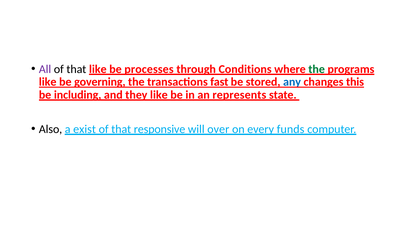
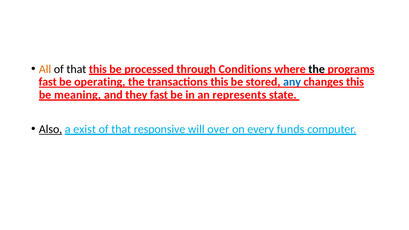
All colour: purple -> orange (45, 69)
that like: like -> this (98, 69)
processes: processes -> processed (149, 69)
the colour: green -> black (317, 69)
like: like -> fast (48, 82)
governing: governing -> operating (100, 82)
transactions fast: fast -> this (219, 82)
including: including -> meaning (78, 95)
they like: like -> fast (159, 95)
Also underline: none -> present (51, 129)
